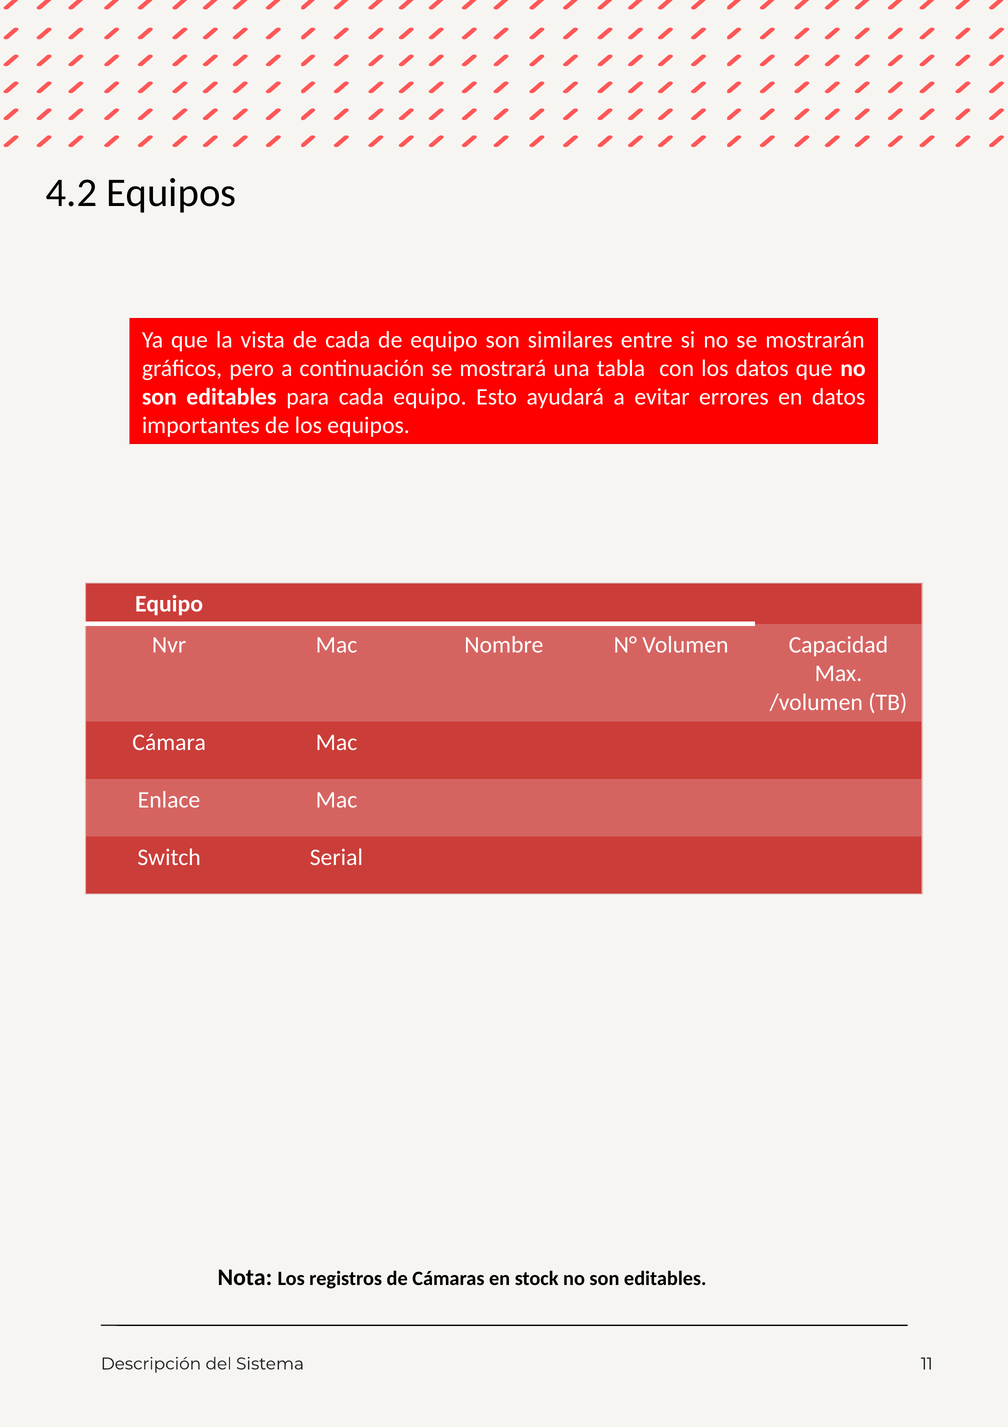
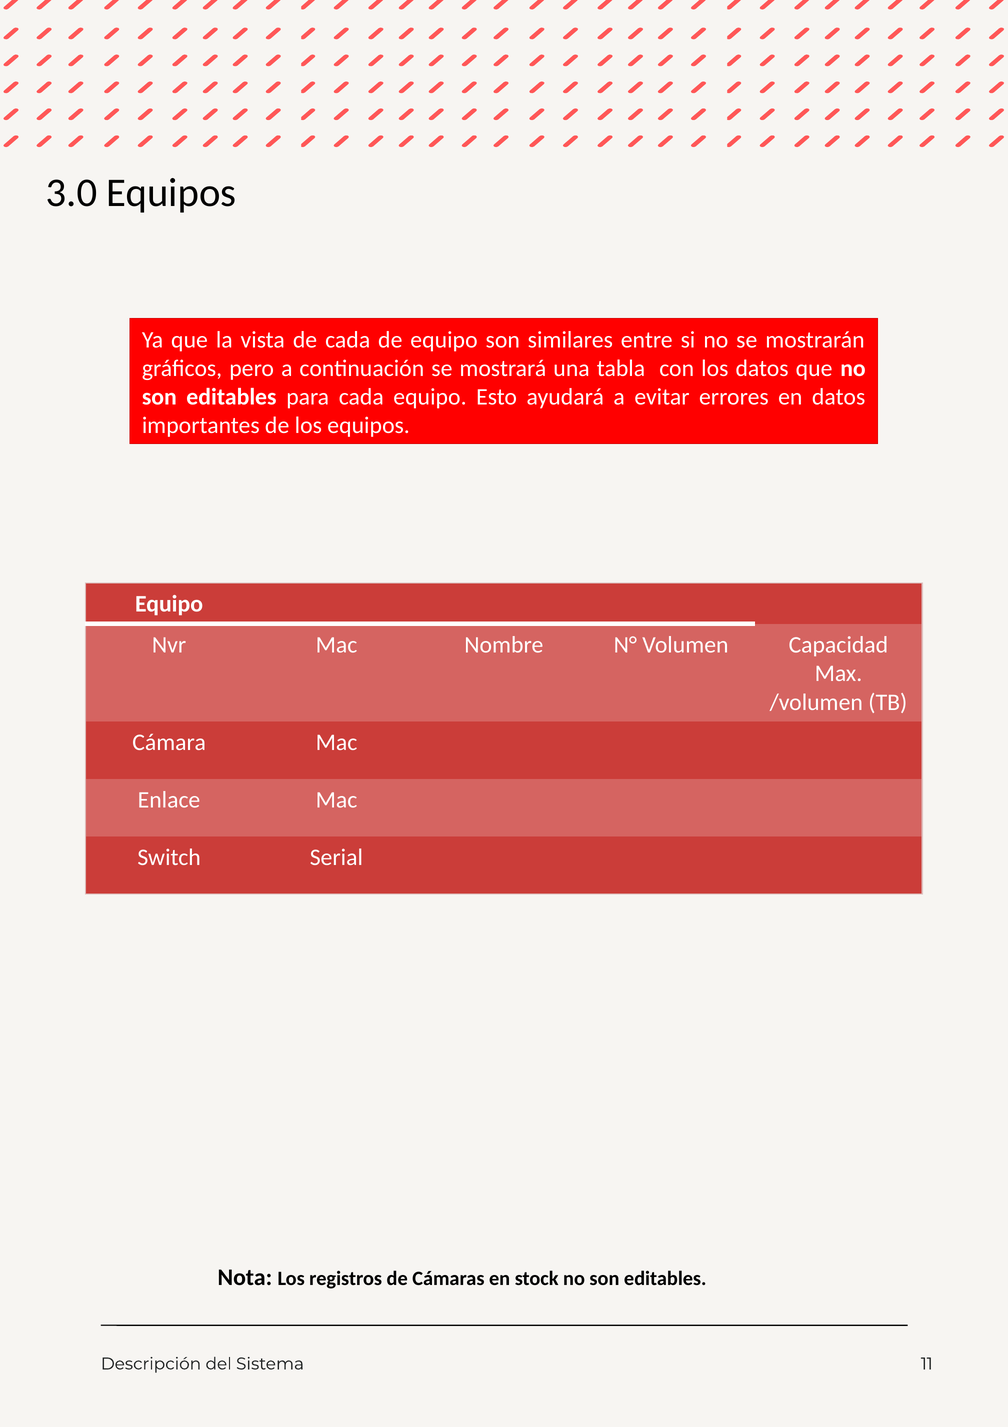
4.2: 4.2 -> 3.0 (71, 193)
